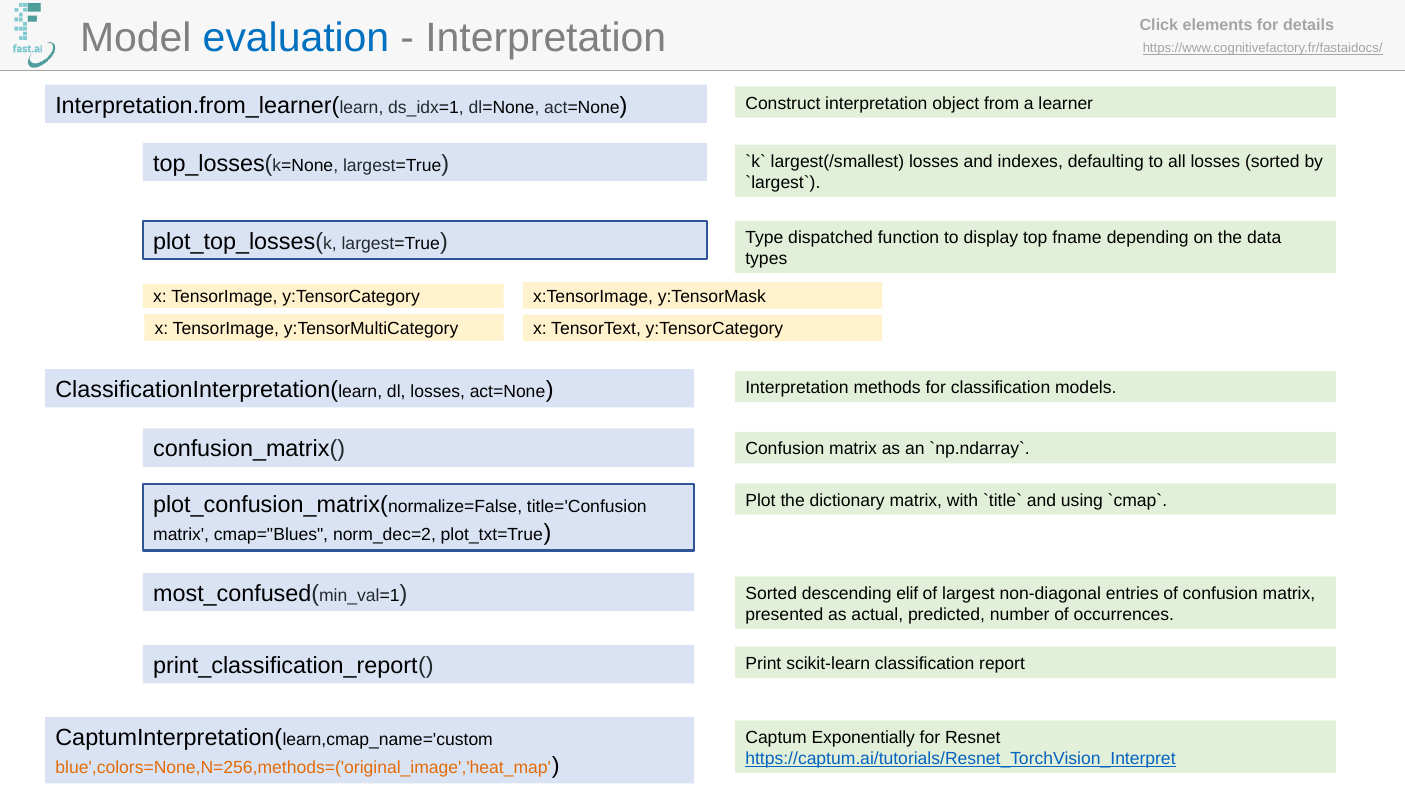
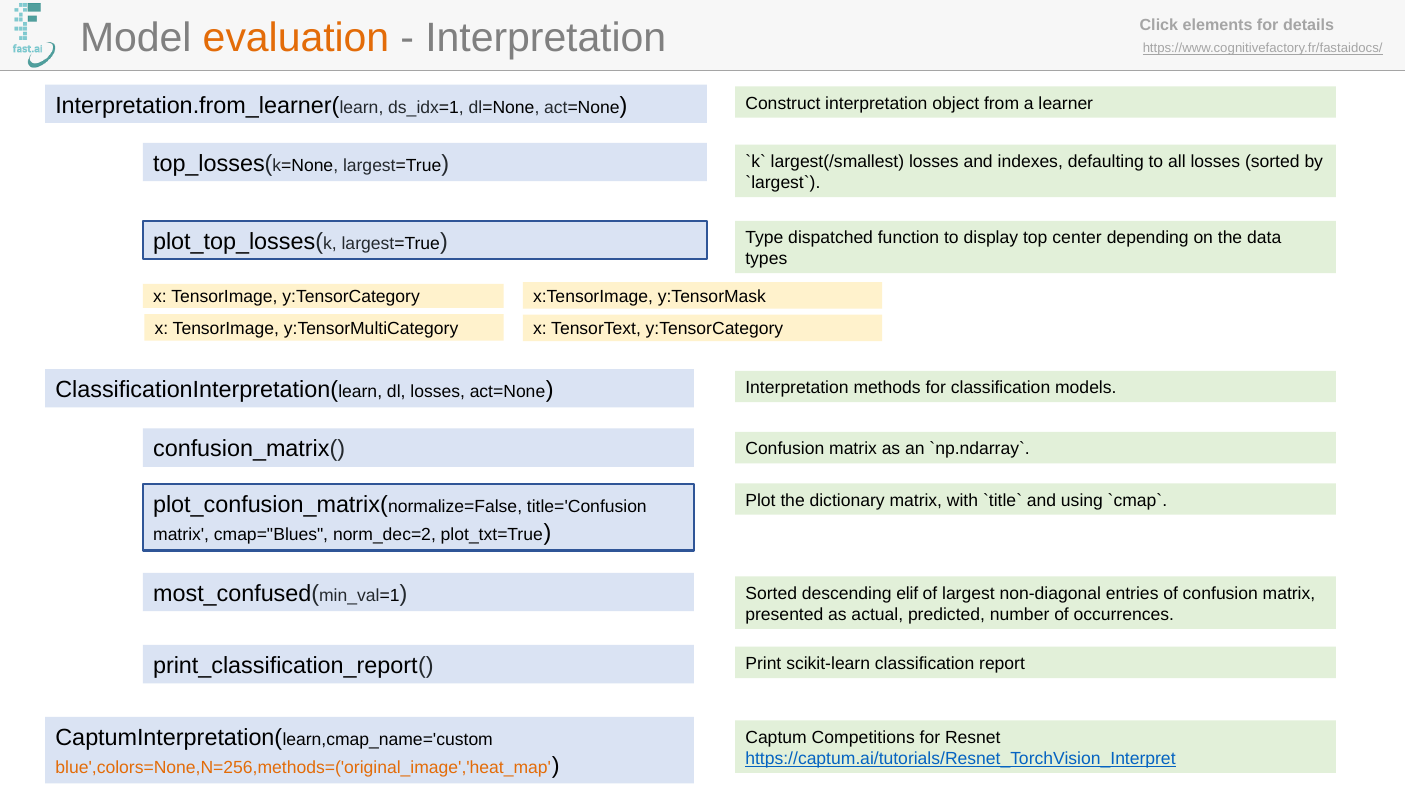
evaluation colour: blue -> orange (296, 38)
fname: fname -> center (1077, 238)
Exponentially: Exponentially -> Competitions (863, 738)
